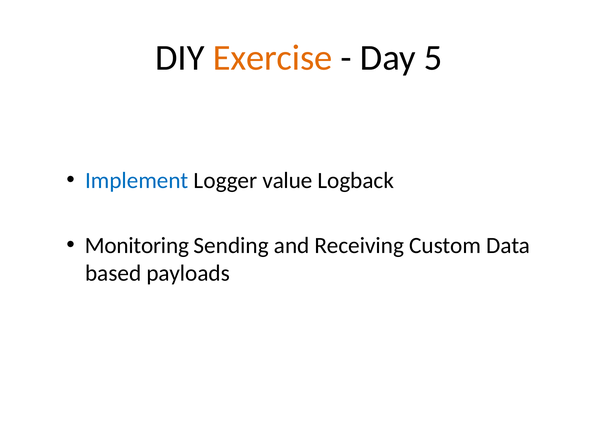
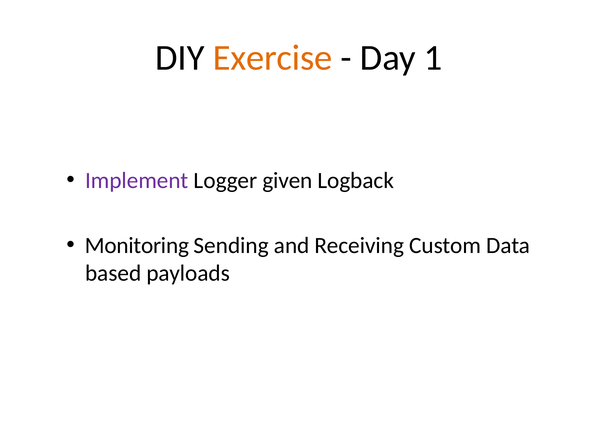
5: 5 -> 1 (433, 58)
Implement colour: blue -> purple (137, 181)
value: value -> given (287, 181)
